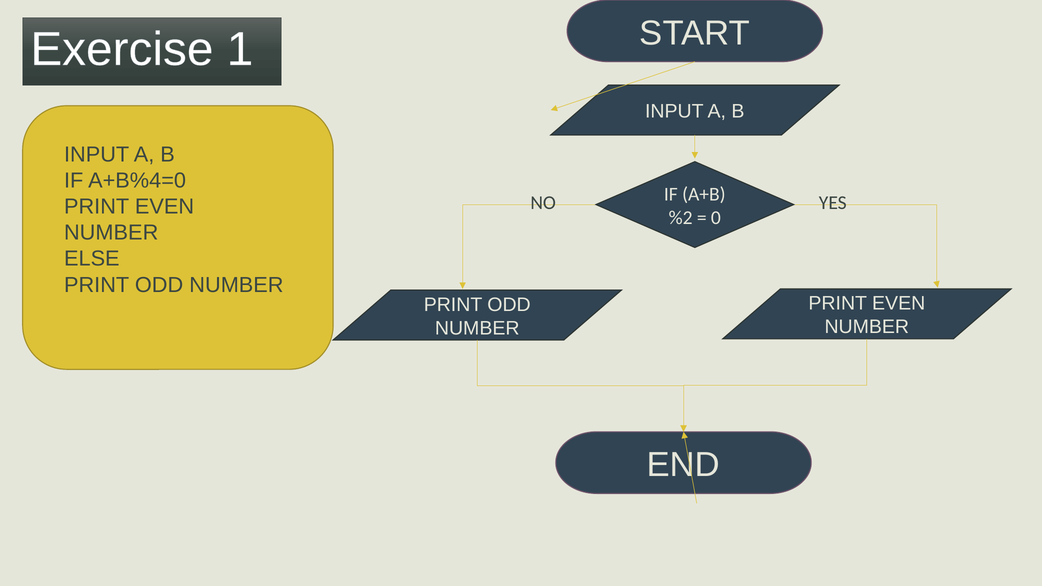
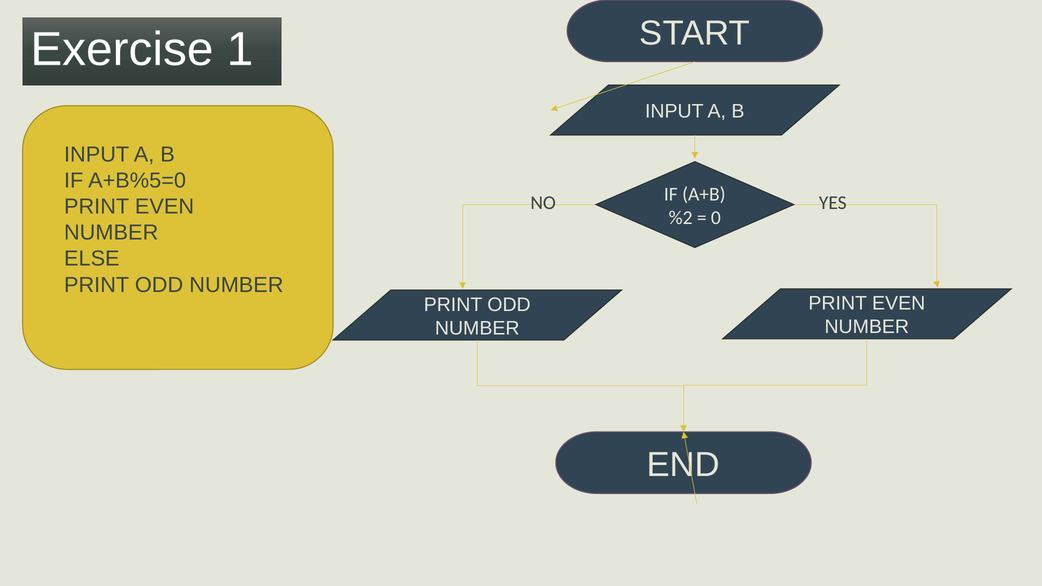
A+B%4=0: A+B%4=0 -> A+B%5=0 (137, 181)
